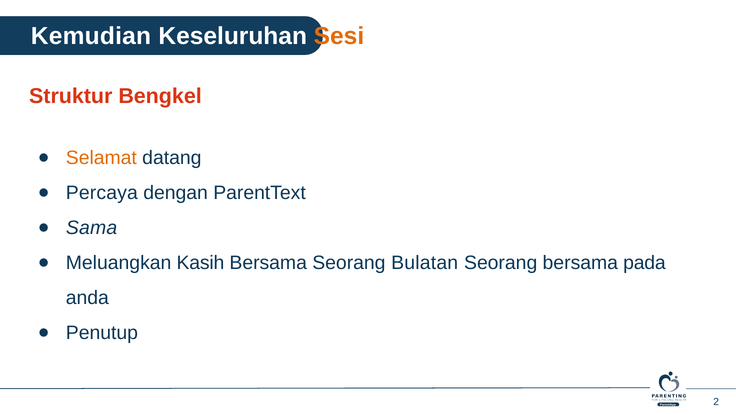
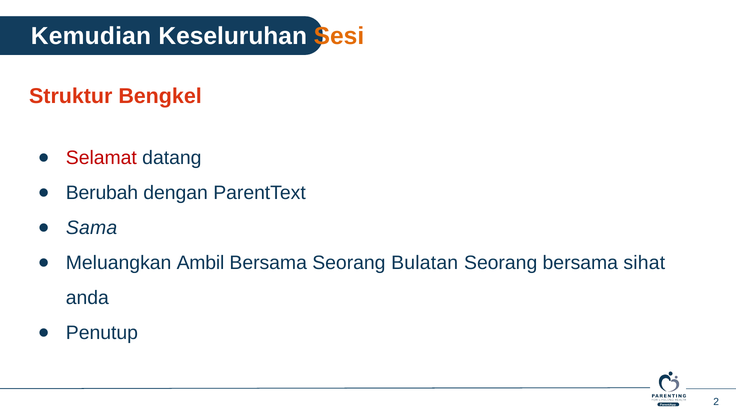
Selamat colour: orange -> red (101, 158)
Percaya: Percaya -> Berubah (102, 193)
Kasih: Kasih -> Ambil (200, 263)
pada: pada -> sihat (644, 263)
